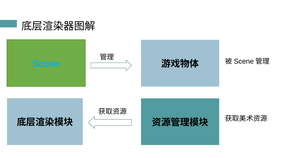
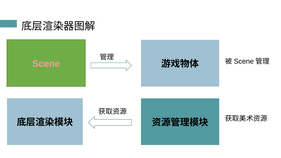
Scene colour: light blue -> pink (46, 64)
